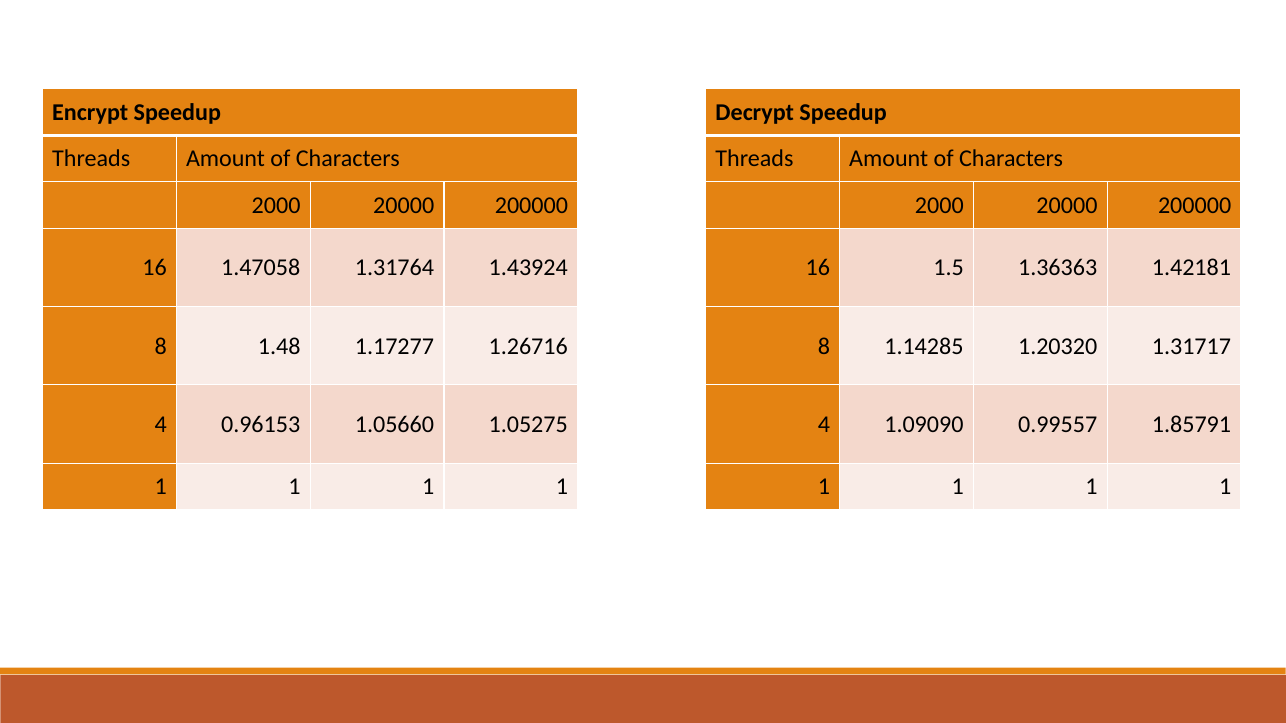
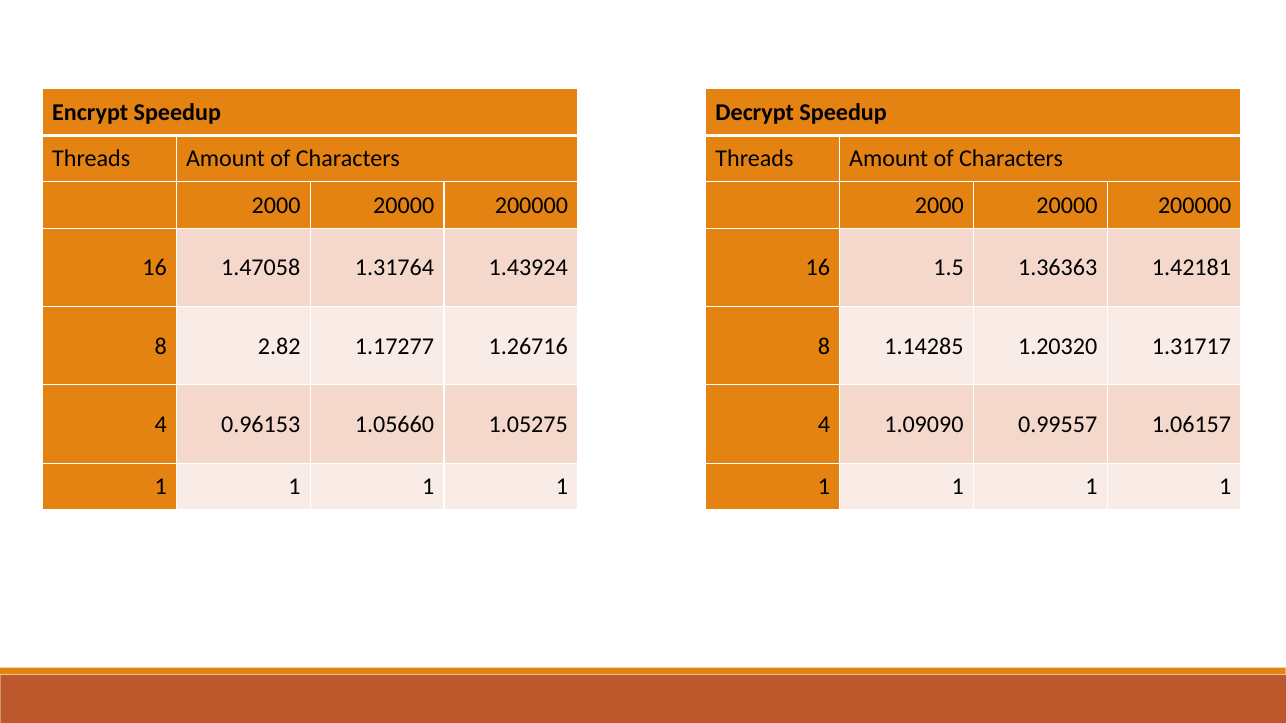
1.48: 1.48 -> 2.82 (279, 346)
1.85791: 1.85791 -> 1.06157 (1191, 425)
